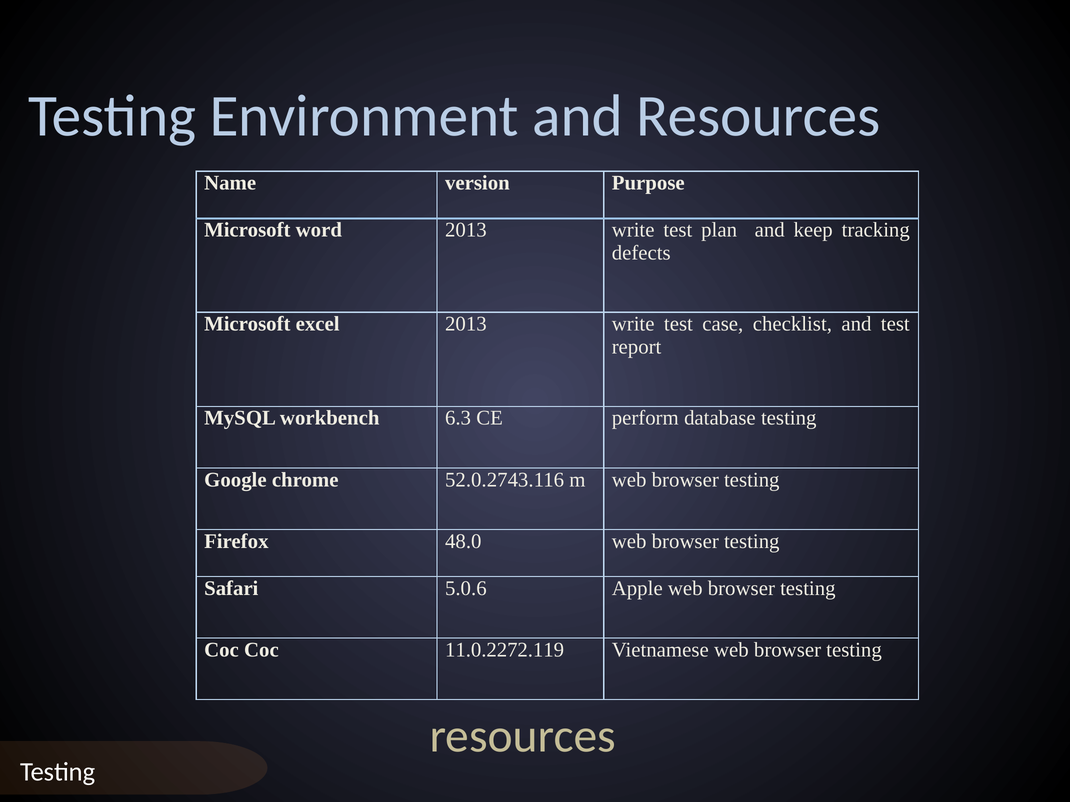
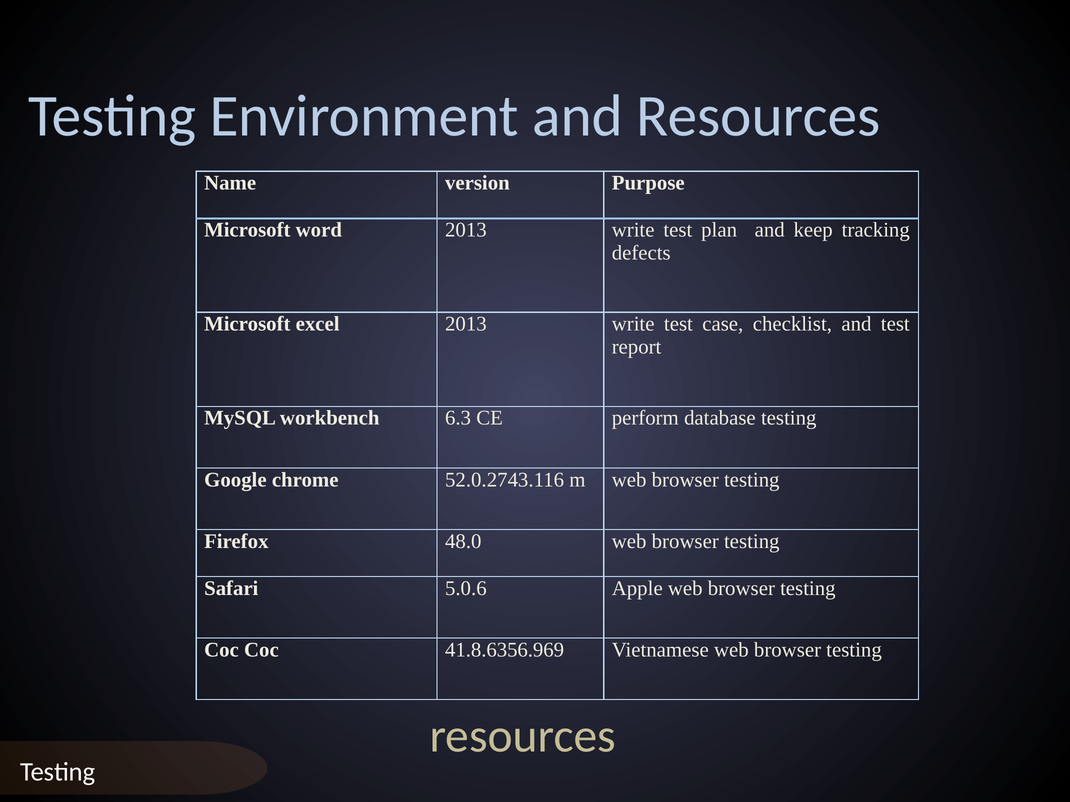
11.0.2272.119: 11.0.2272.119 -> 41.8.6356.969 (505, 650)
